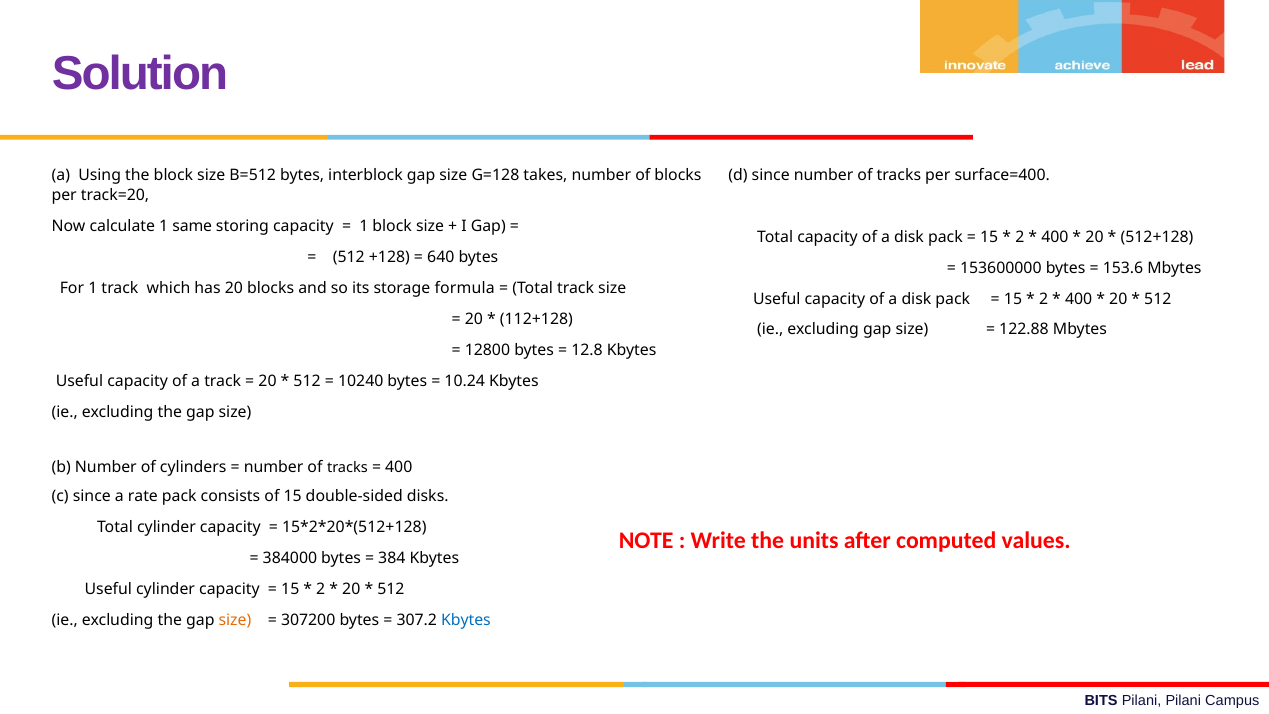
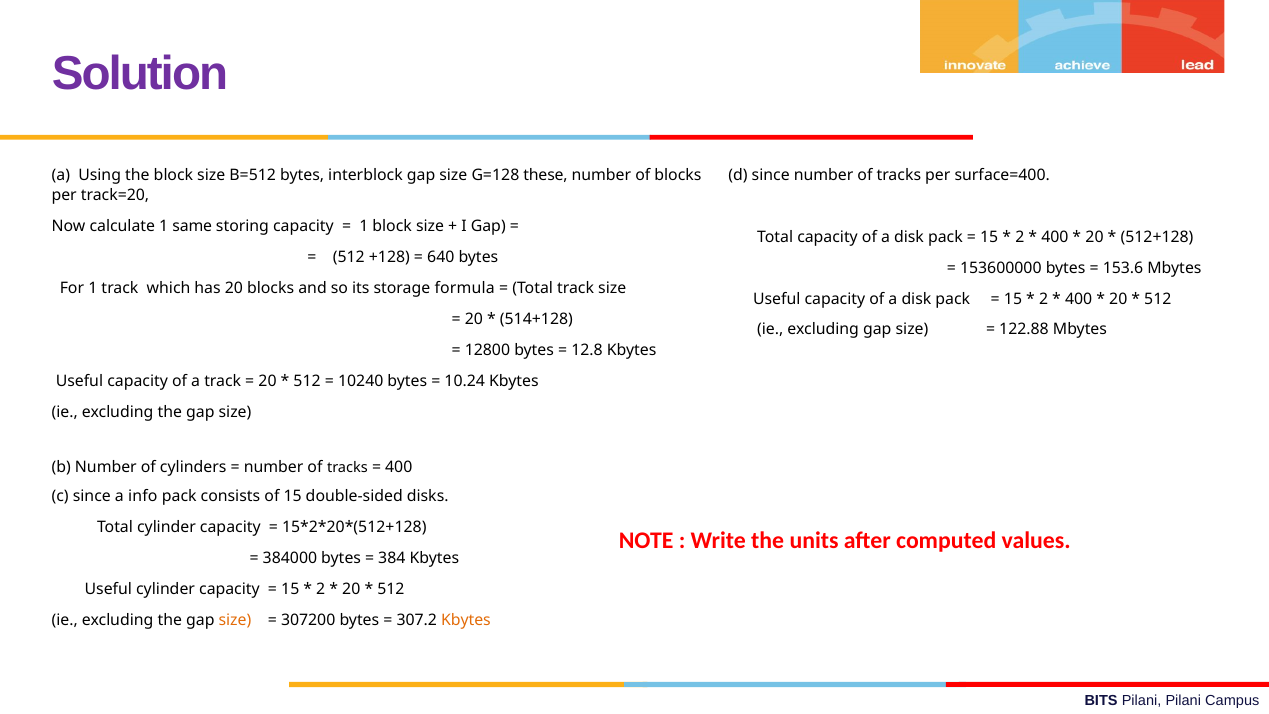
takes: takes -> these (545, 175)
112+128: 112+128 -> 514+128 (536, 319)
rate: rate -> info (143, 496)
Kbytes colour: blue -> orange (466, 620)
